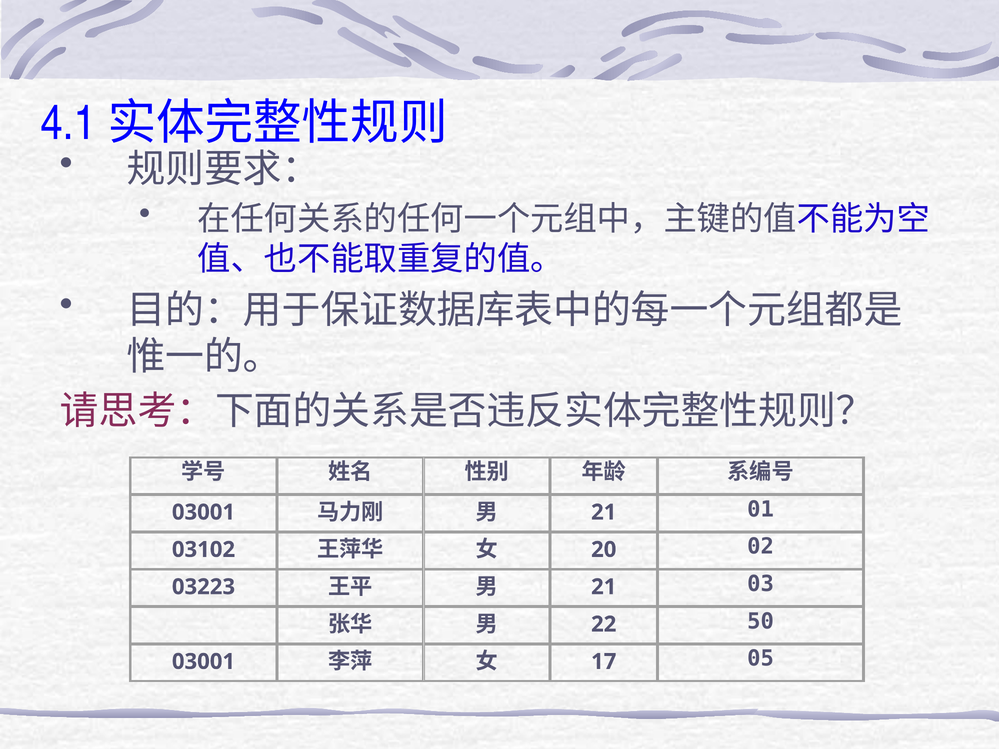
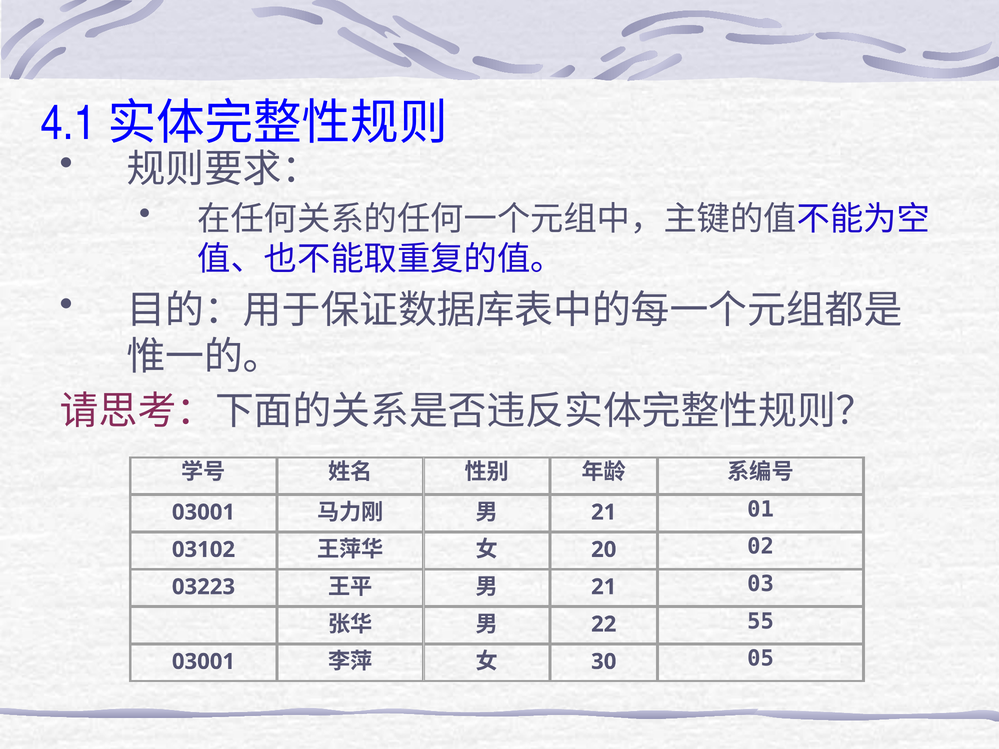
50: 50 -> 55 (761, 621)
17: 17 -> 30 (604, 662)
